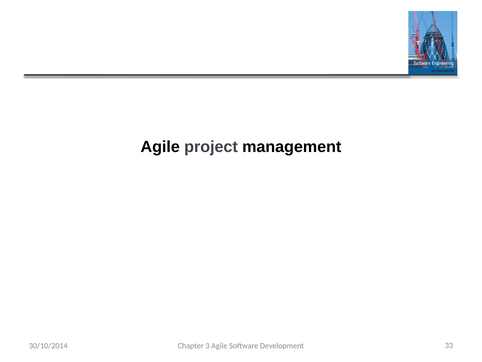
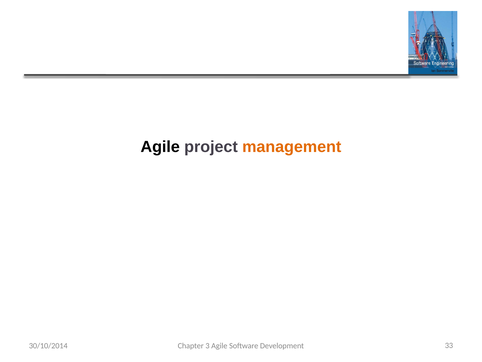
management colour: black -> orange (292, 147)
